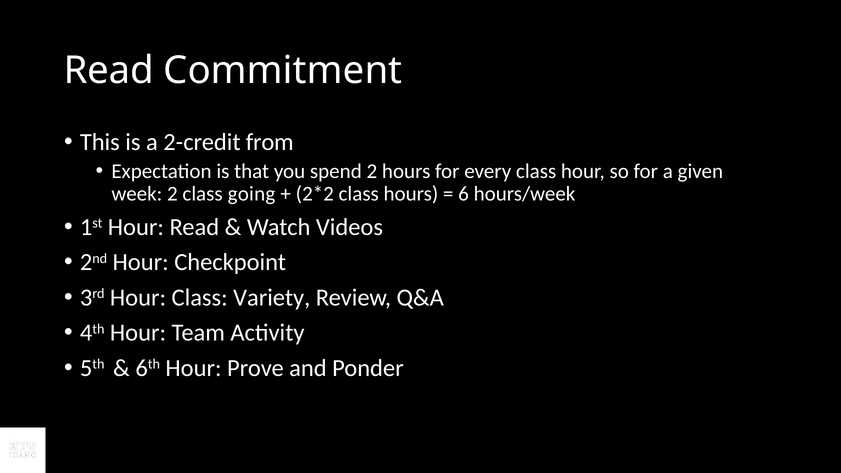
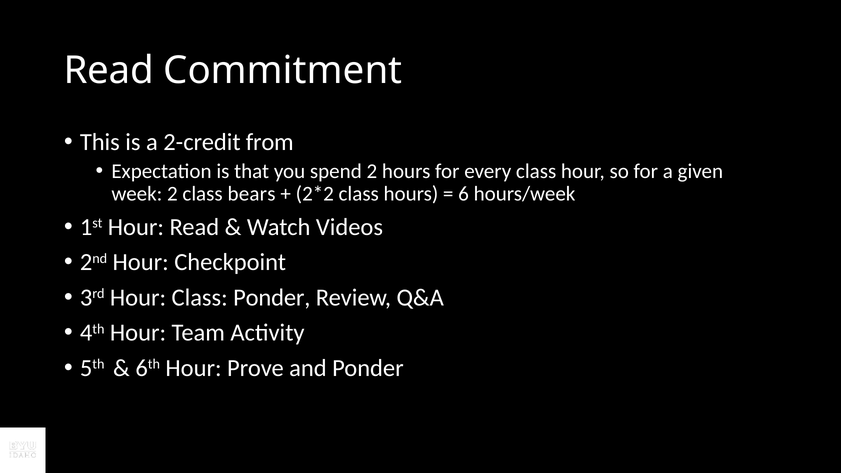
going: going -> bears (252, 194)
Class Variety: Variety -> Ponder (272, 298)
